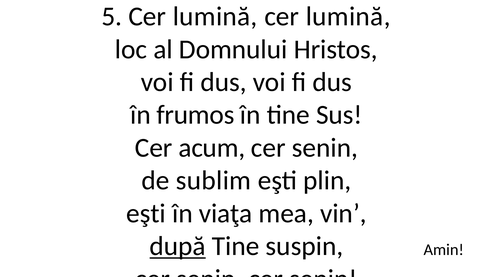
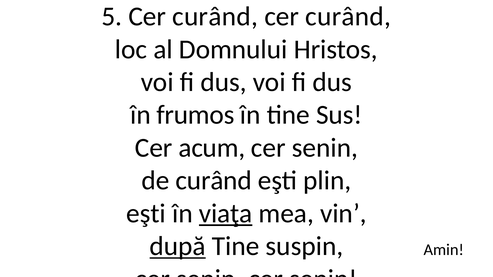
5 Cer lumină: lumină -> curând (215, 17)
lumină: lumină -> curând (348, 17)
de sublim: sublim -> curând (214, 181)
viaţa underline: none -> present (226, 214)
